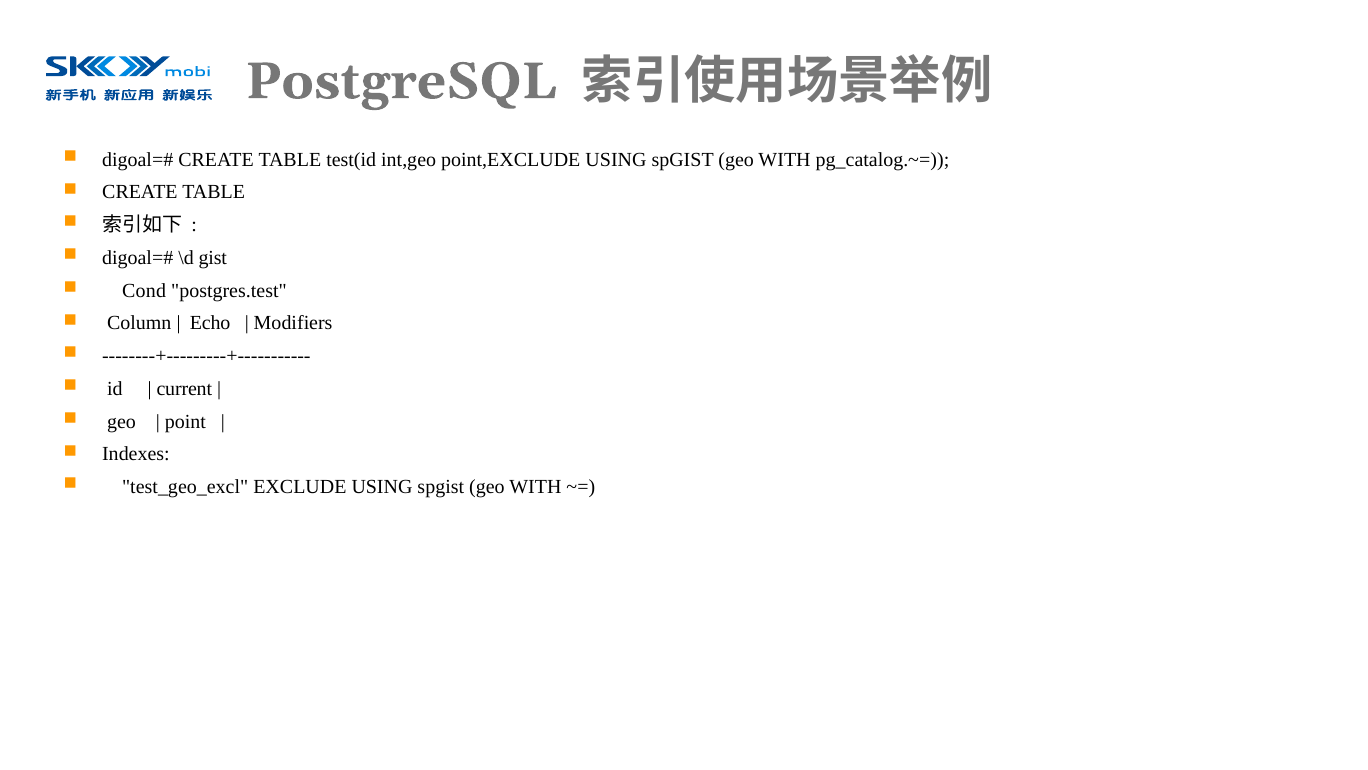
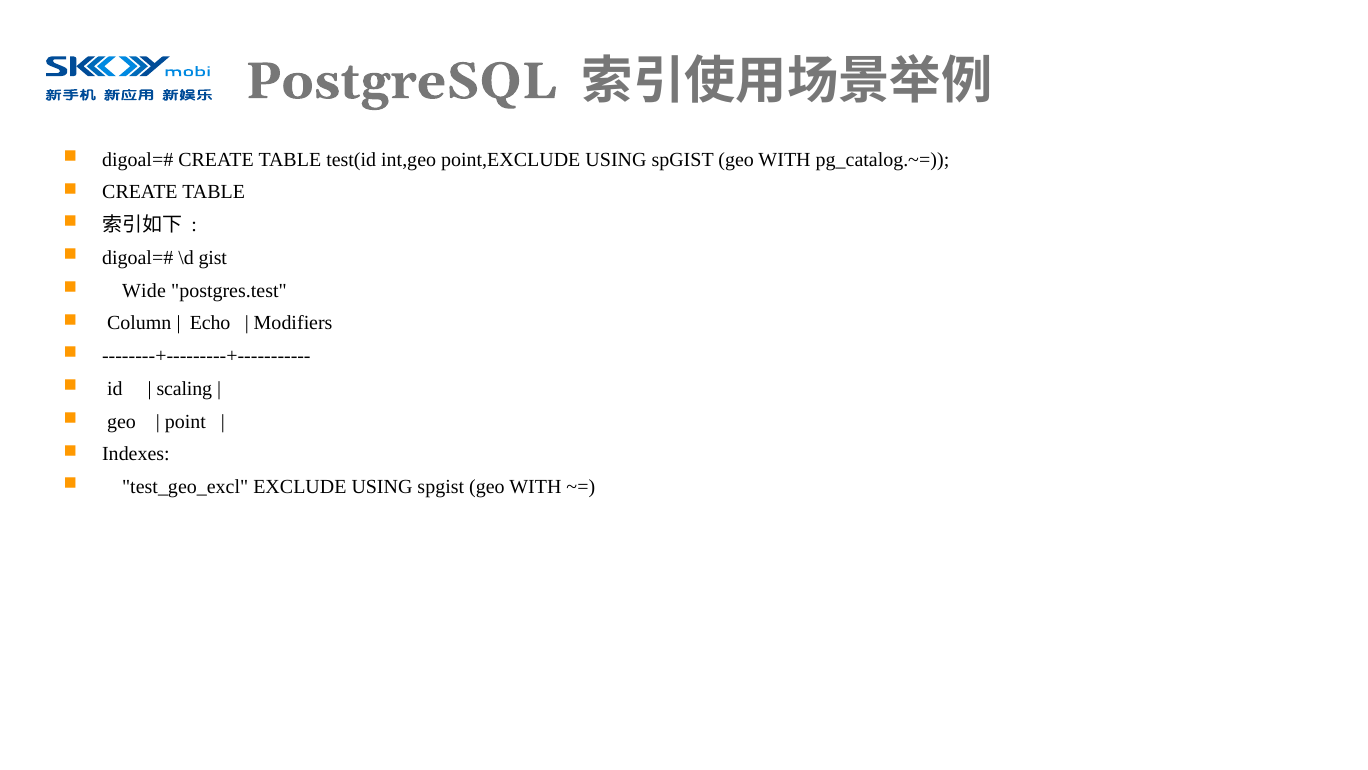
Cond: Cond -> Wide (144, 290)
current: current -> scaling (184, 389)
